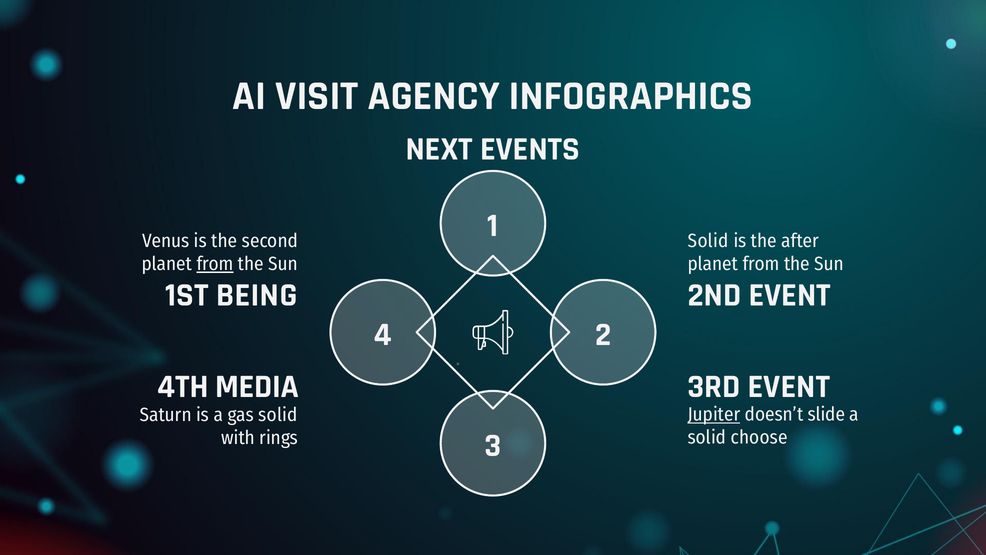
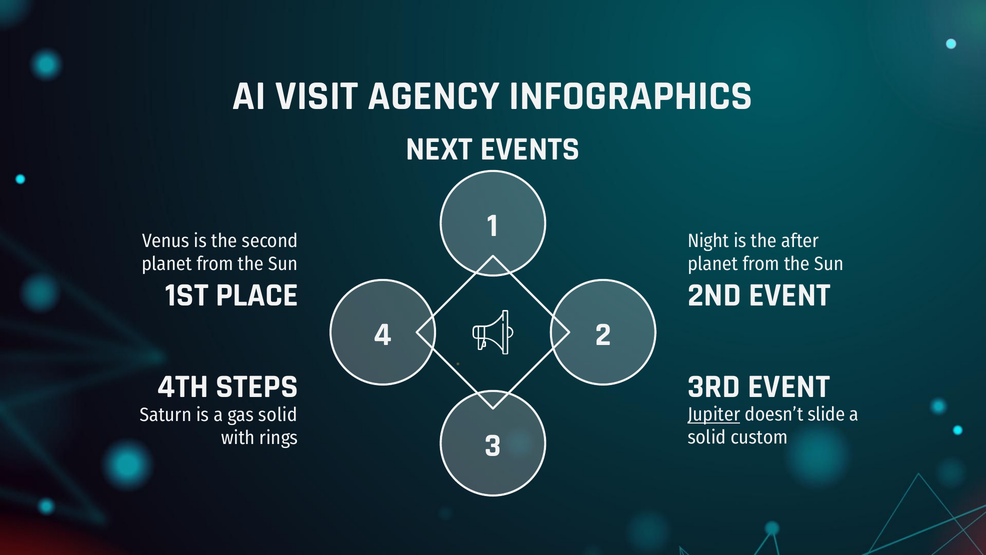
Solid: Solid -> Night (708, 241)
from underline: present -> none (215, 264)
BEING: BEING -> PLACE (257, 295)
MEDIA: MEDIA -> STEPS (257, 386)
choose: choose -> custom (759, 437)
